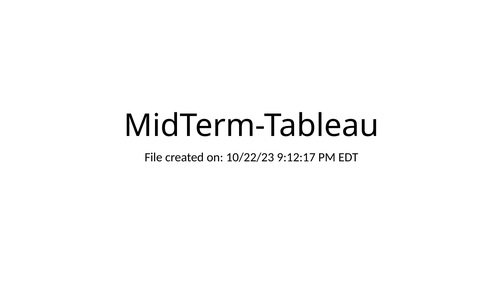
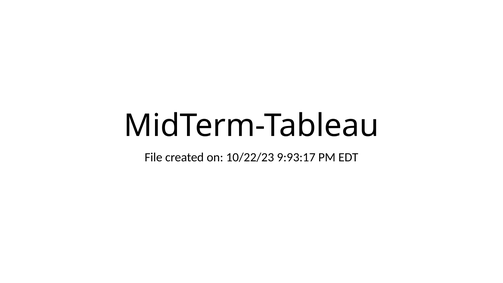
9:12:17: 9:12:17 -> 9:93:17 (296, 157)
